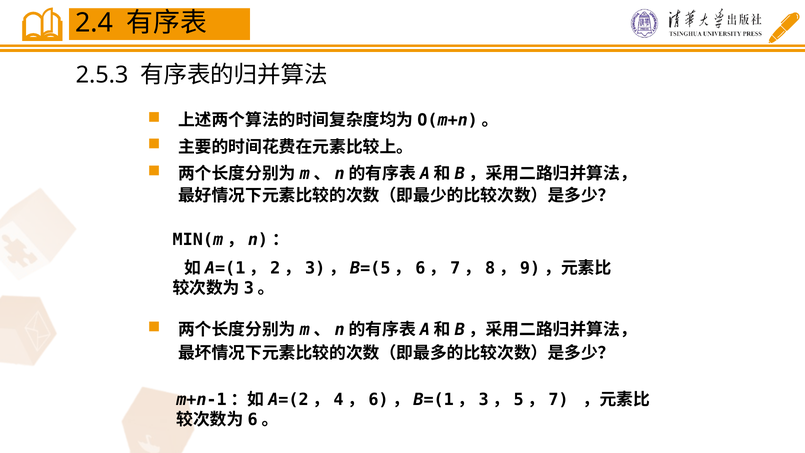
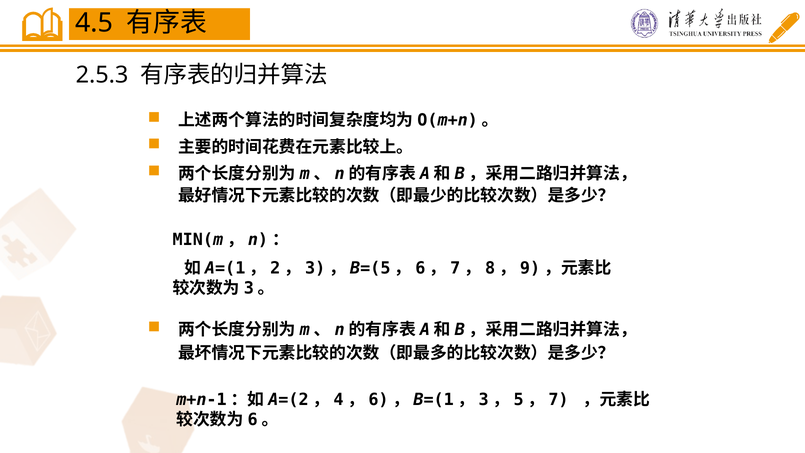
2.4: 2.4 -> 4.5 (94, 23)
